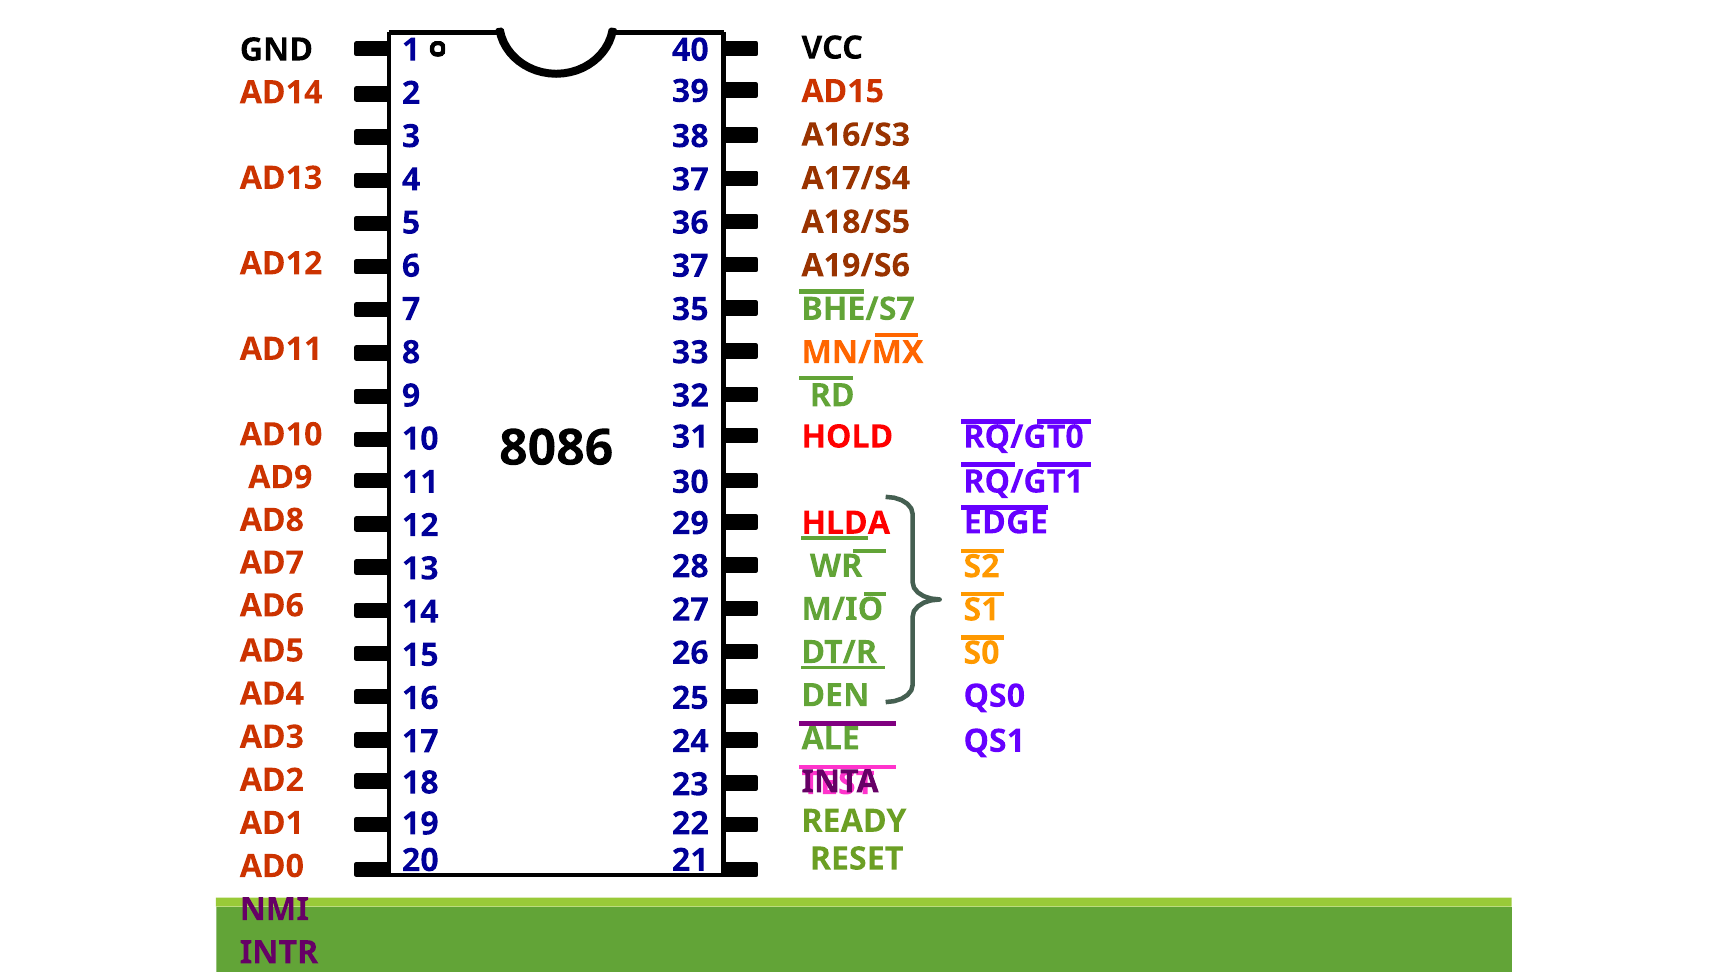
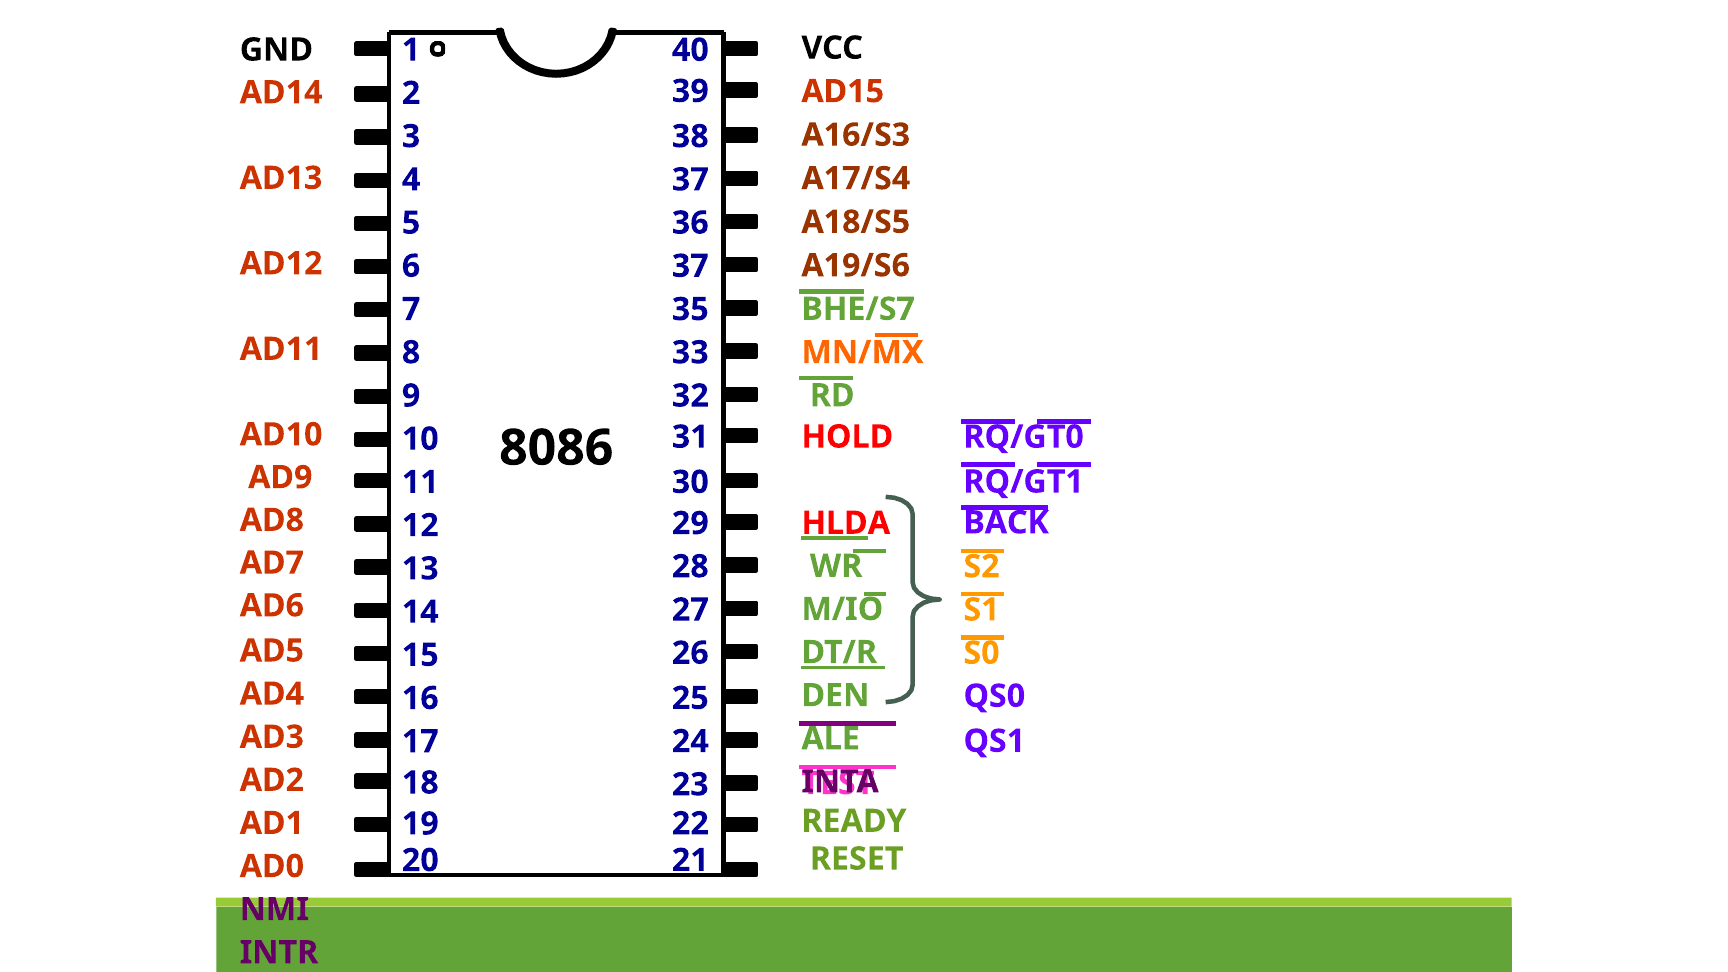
EDGE: EDGE -> BACK (1006, 523)
